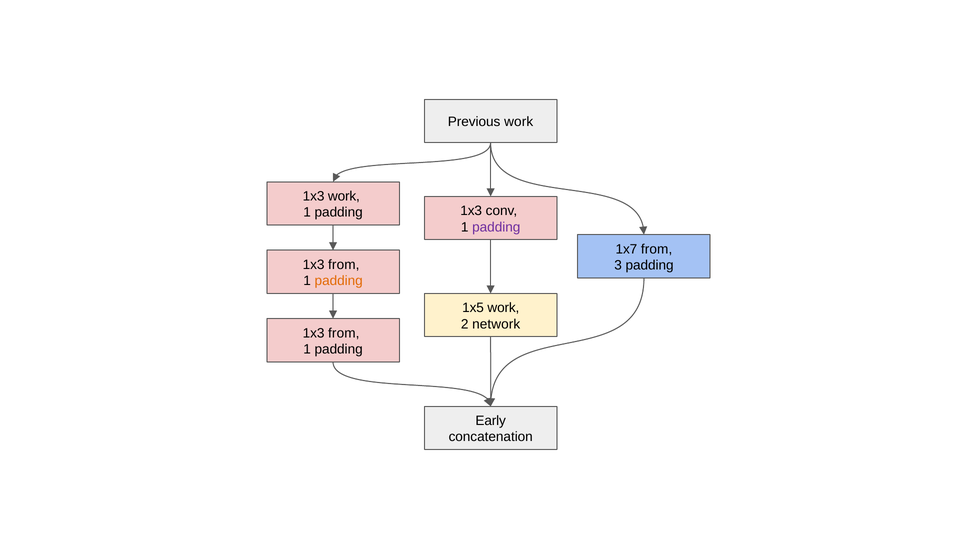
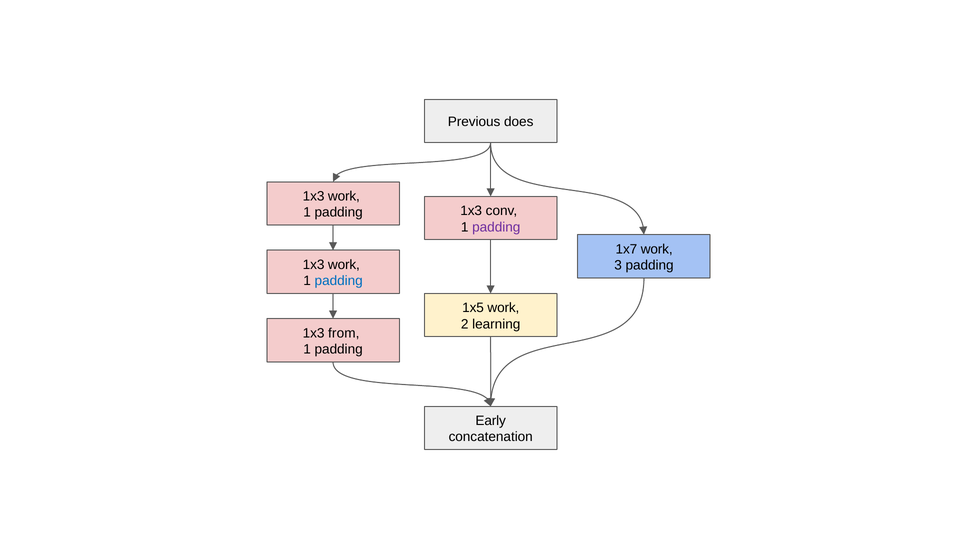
Previous work: work -> does (519, 122)
1x7 from: from -> work (657, 249)
from: from -> work (344, 265)
padding colour: orange -> blue (339, 281)
network: network -> learning (496, 325)
